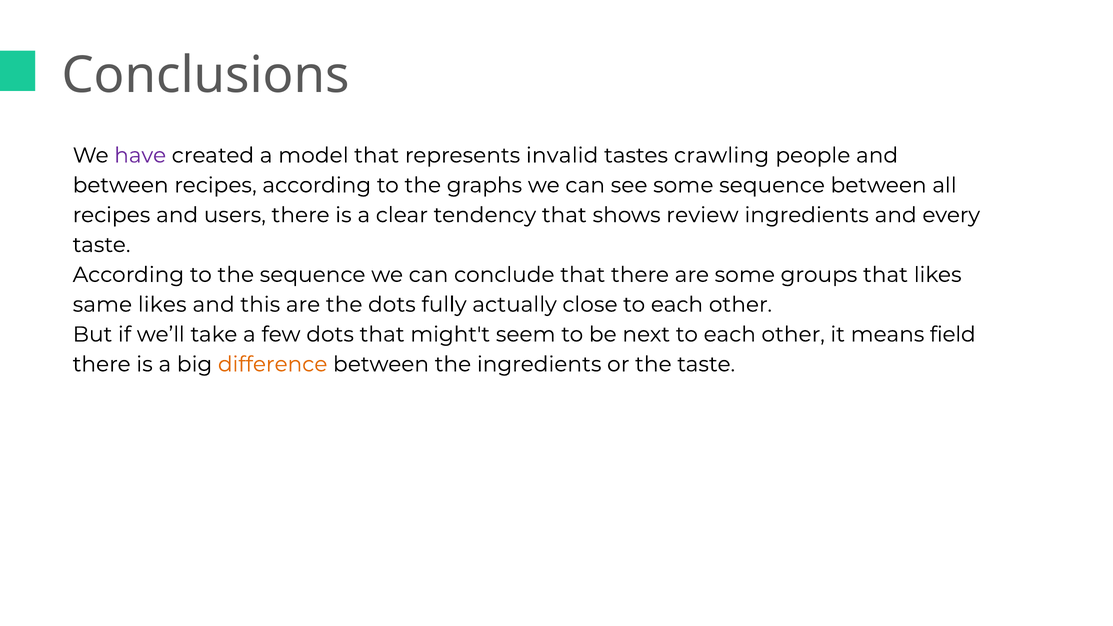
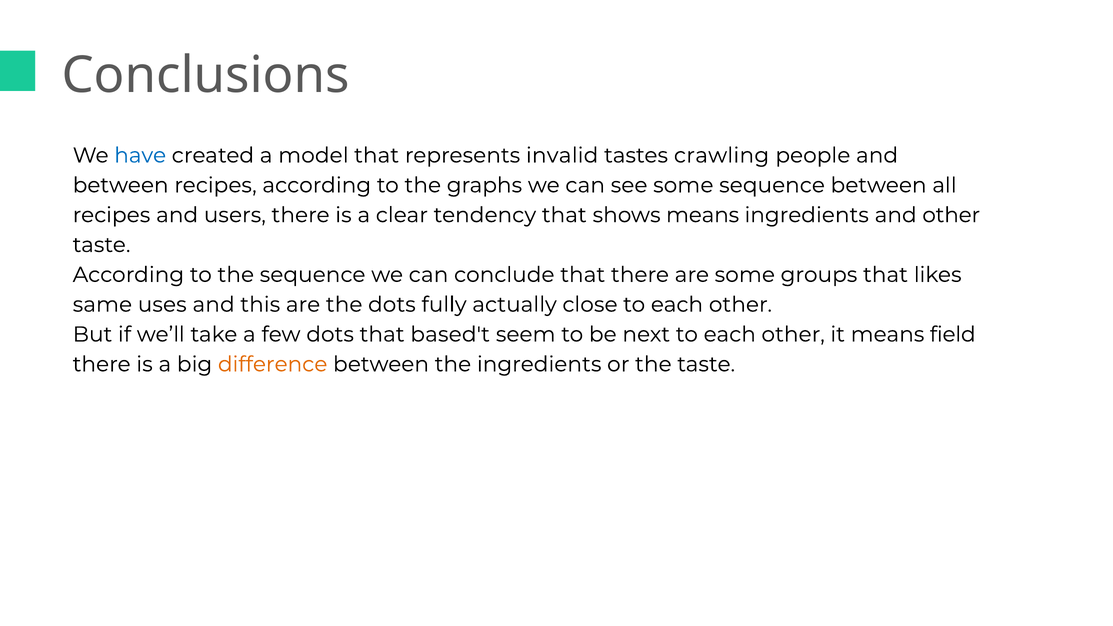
have colour: purple -> blue (140, 155)
shows review: review -> means (703, 215)
and every: every -> other (951, 215)
same likes: likes -> uses (162, 305)
might't: might't -> based't (450, 334)
